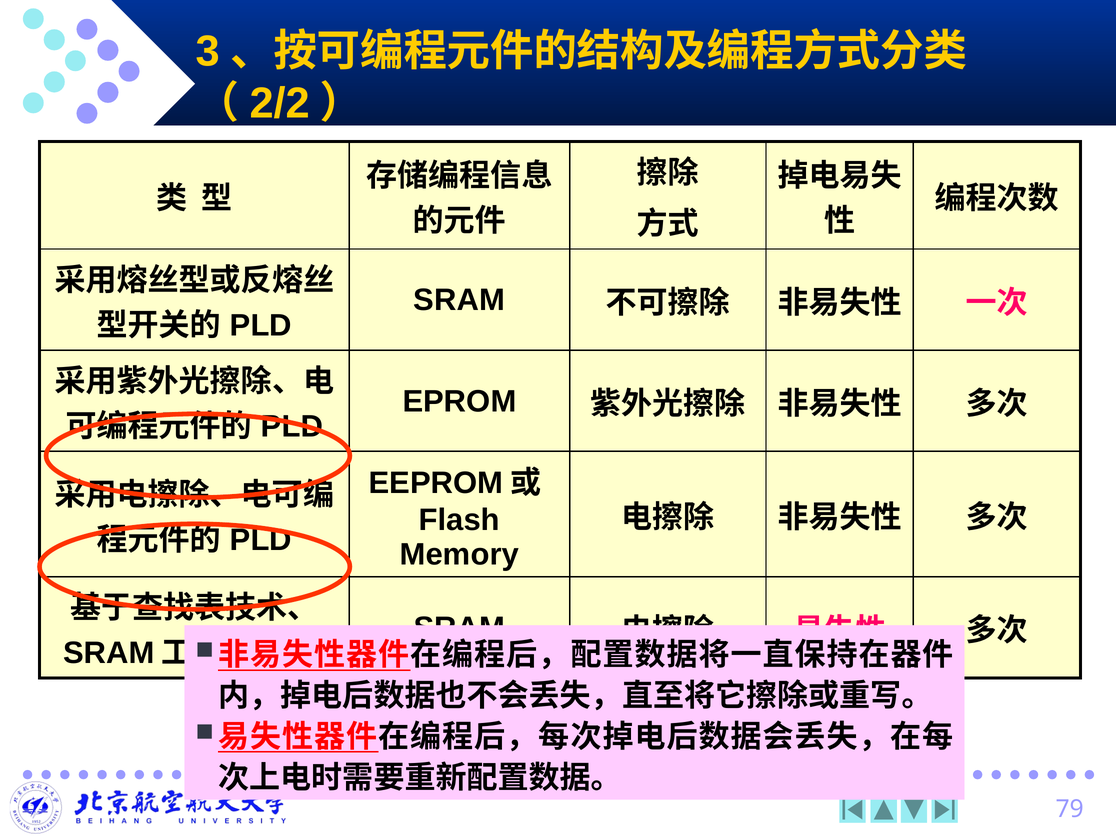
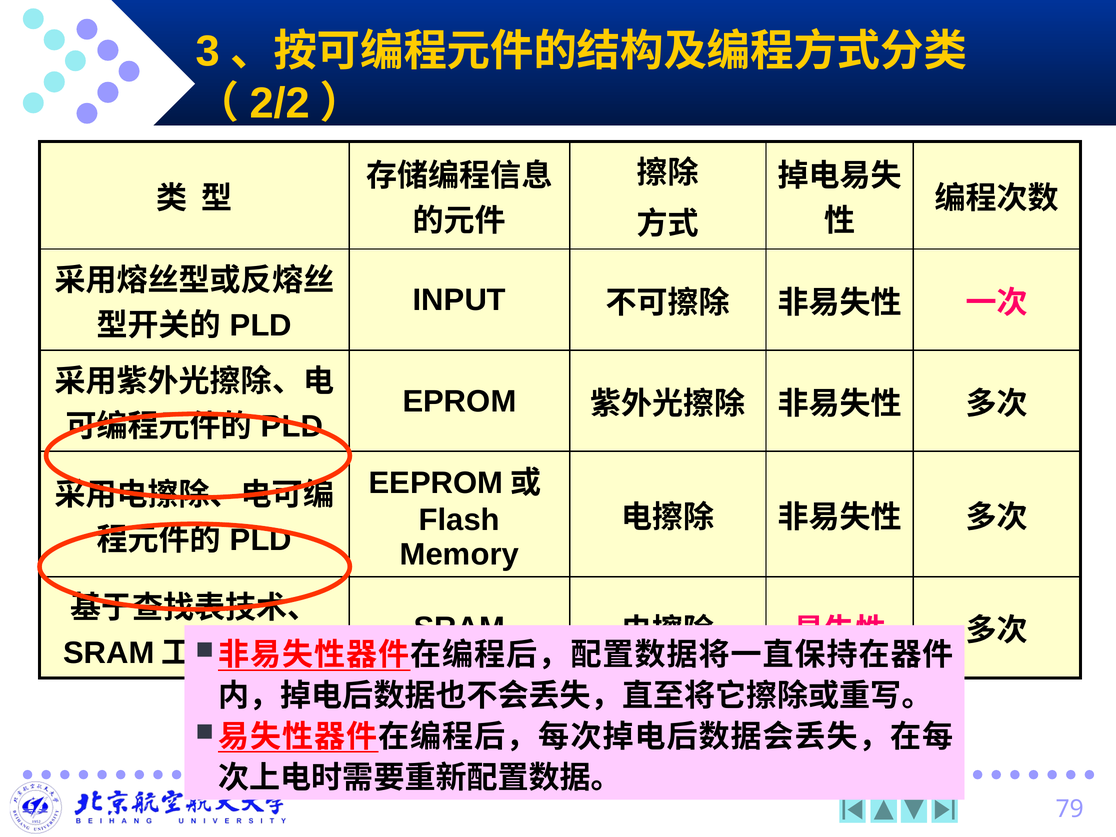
SRAM: SRAM -> INPUT (459, 300)
